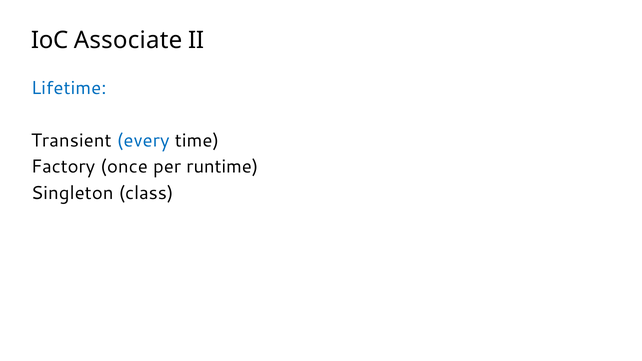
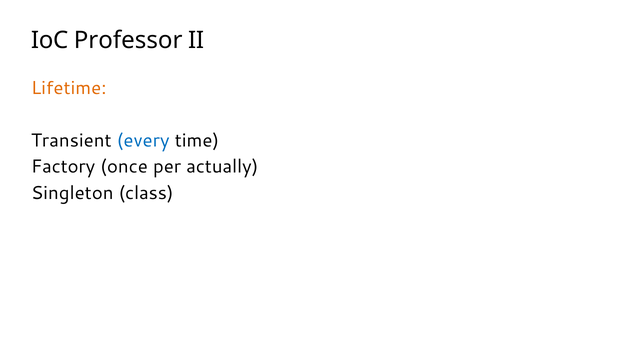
Associate: Associate -> Professor (128, 40)
Lifetime colour: blue -> orange (69, 88)
runtime: runtime -> actually (222, 167)
